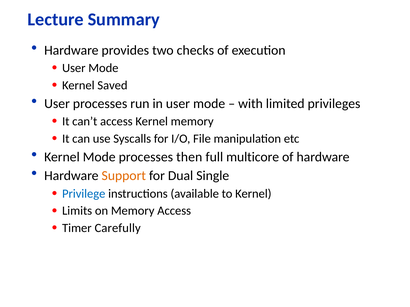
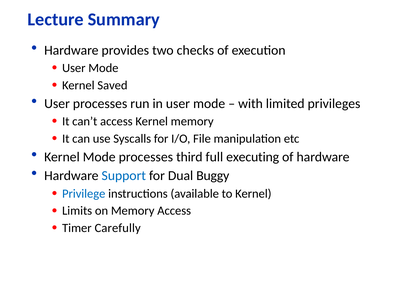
then: then -> third (189, 157)
multicore: multicore -> executing (253, 157)
Support colour: orange -> blue (124, 176)
Single: Single -> Buggy (213, 176)
